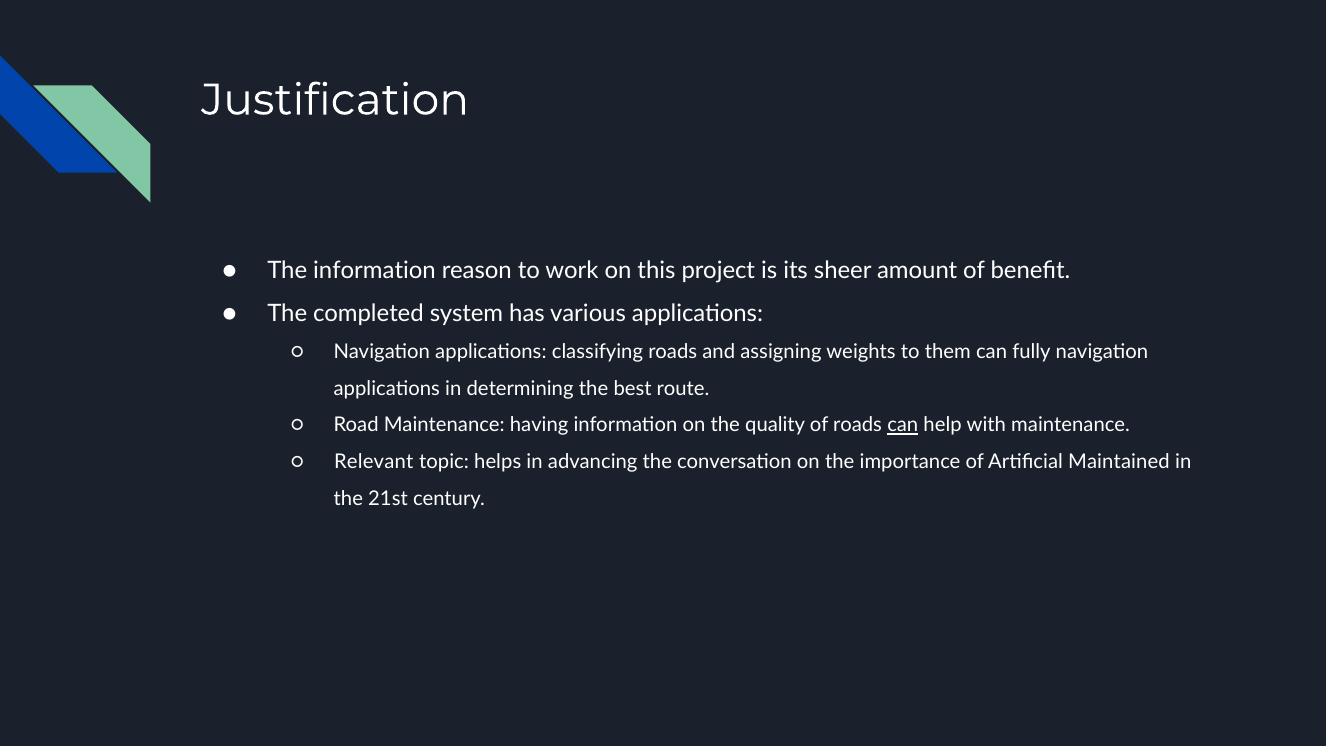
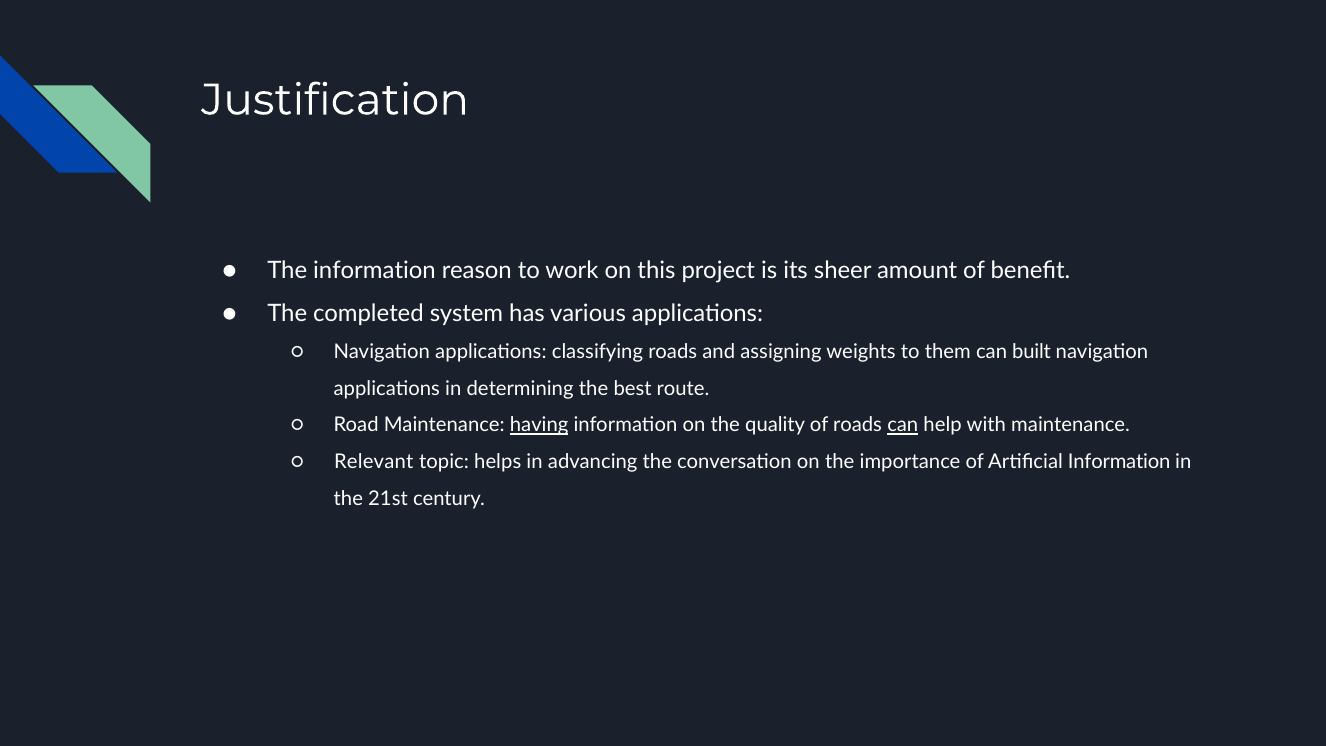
fully: fully -> built (1032, 352)
having underline: none -> present (539, 425)
Artificial Maintained: Maintained -> Information (1119, 462)
